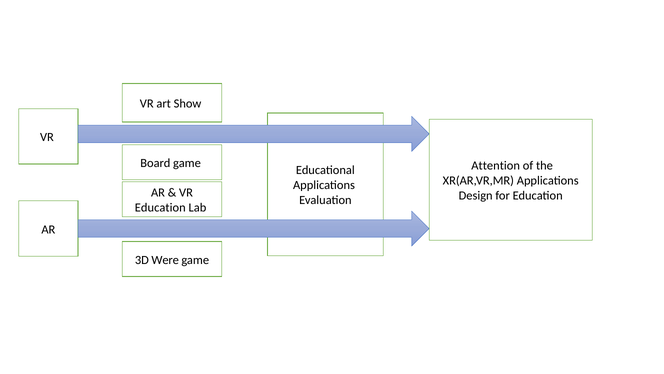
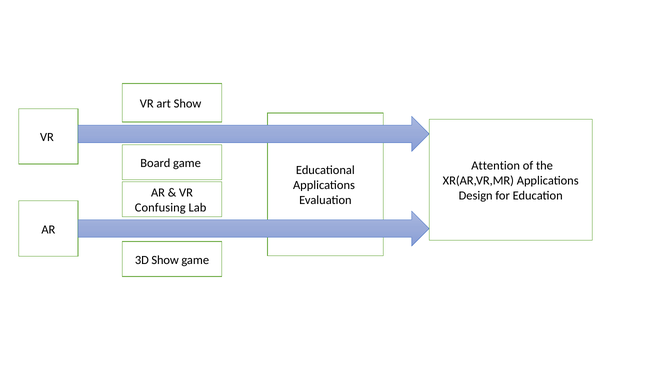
Education: Education -> Confusing (160, 207)
3D Were: Were -> Show (165, 260)
